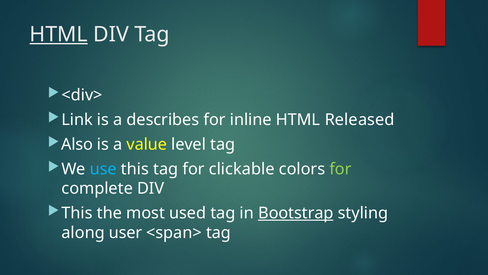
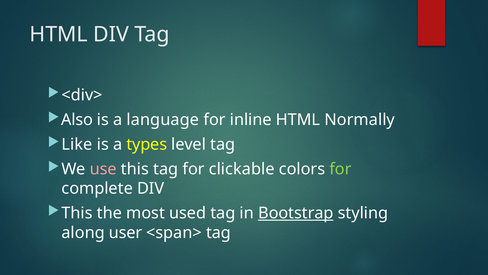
HTML underline: present -> none (59, 34)
Link: Link -> Also (77, 120)
describes: describes -> language (163, 120)
Released: Released -> Normally (360, 120)
Also: Also -> Like (77, 144)
value: value -> types (147, 144)
use colour: light blue -> pink (103, 169)
